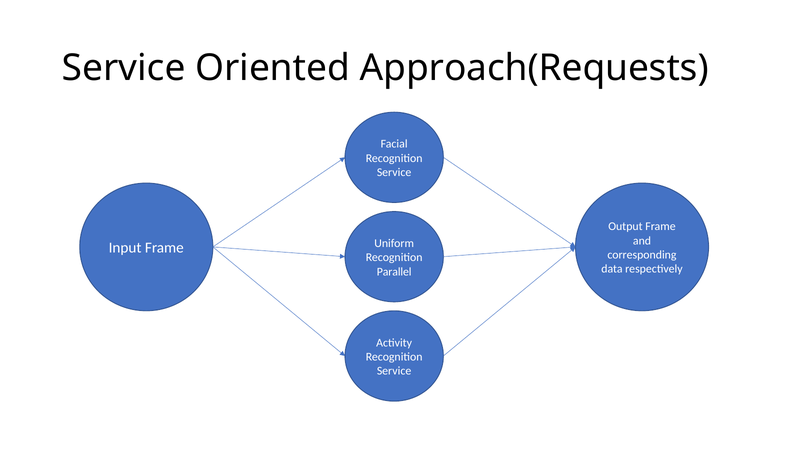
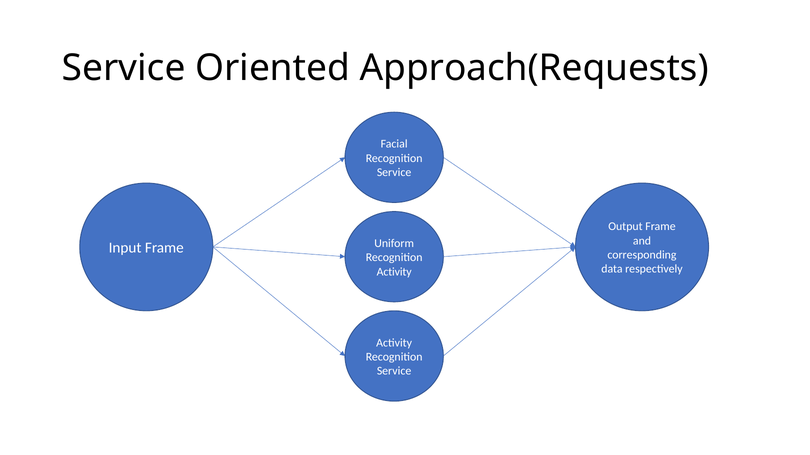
Parallel: Parallel -> Activity (394, 272)
